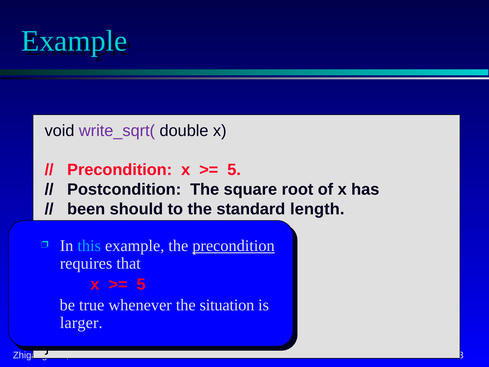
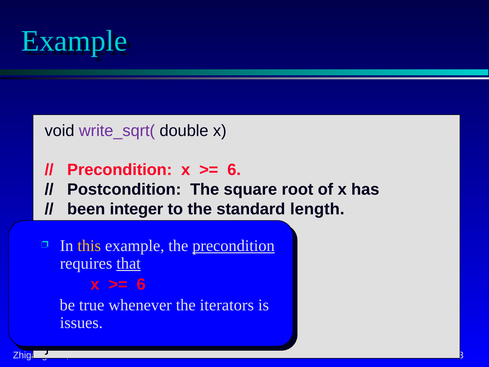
5: 5 -> 6 (234, 170)
should: should -> integer (136, 209)
this colour: light blue -> yellow (89, 246)
that underline: none -> present (129, 263)
5: 5 -> 6 (141, 284)
situation: situation -> iterators (227, 305)
larger: larger -> issues (81, 323)
